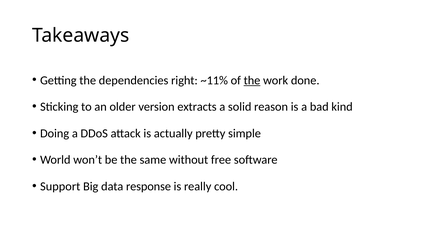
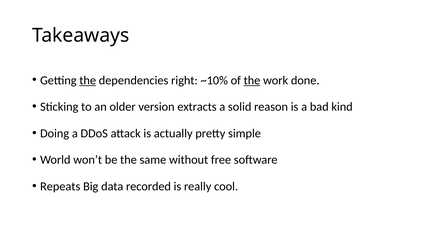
the underline: none -> present (88, 80)
~11%: ~11% -> ~10% (214, 80)
Support: Support -> Repeats (60, 187)
response: response -> recorded (148, 187)
